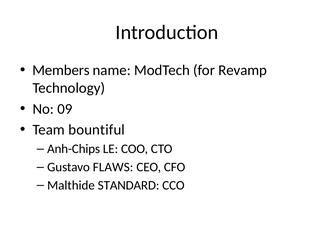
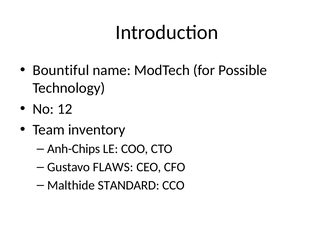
Members: Members -> Bountiful (61, 70)
Revamp: Revamp -> Possible (243, 70)
09: 09 -> 12 (65, 109)
bountiful: bountiful -> inventory (97, 129)
